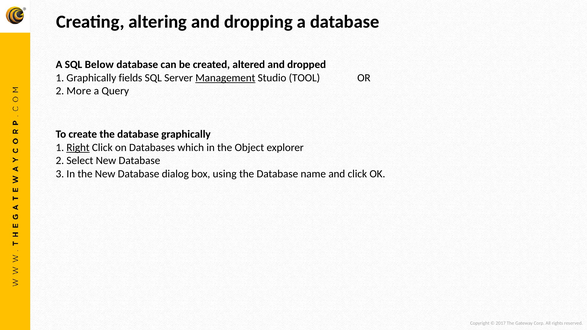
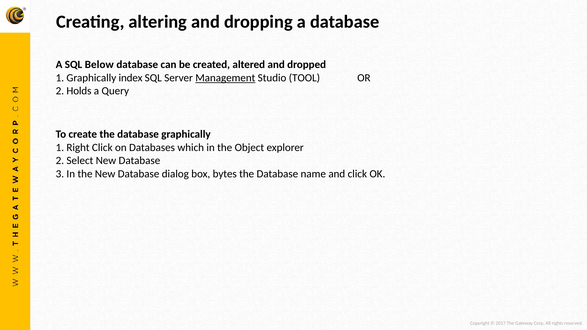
fields: fields -> index (131, 78)
More: More -> Holds (79, 91)
Right underline: present -> none (78, 148)
using: using -> bytes (225, 174)
